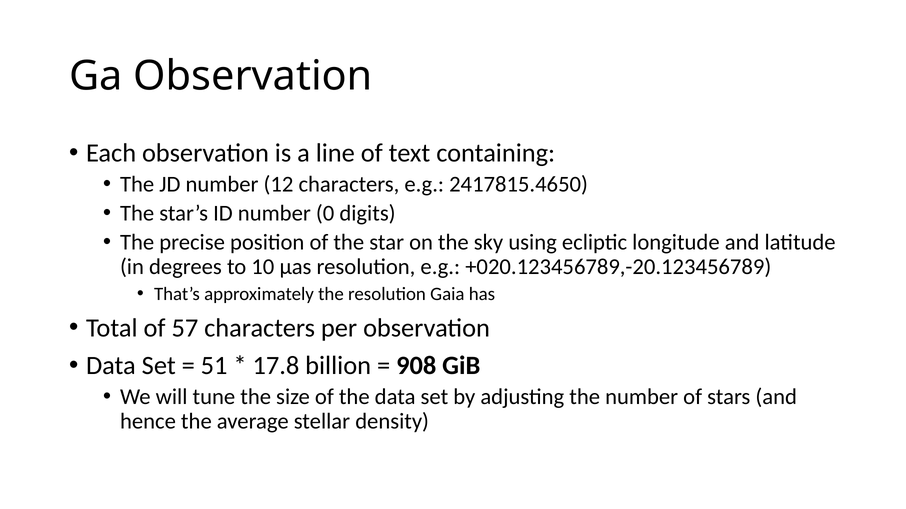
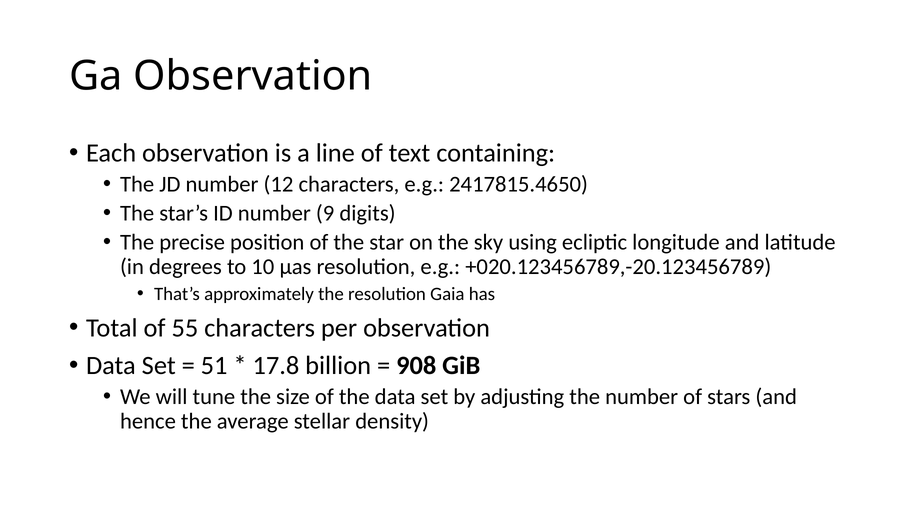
0: 0 -> 9 (325, 214)
57: 57 -> 55 (185, 328)
